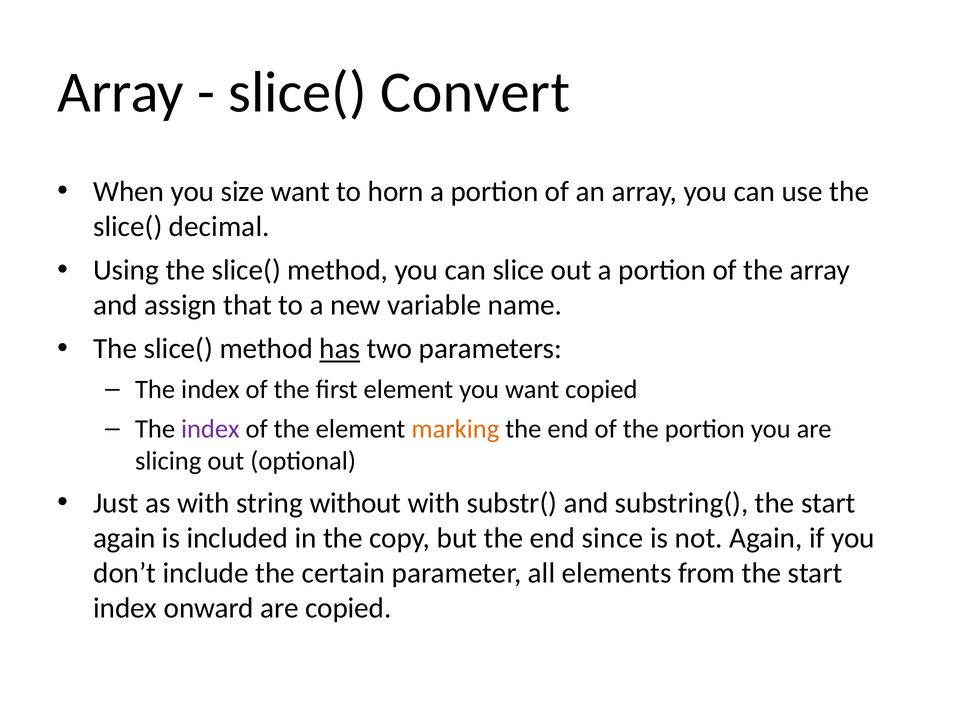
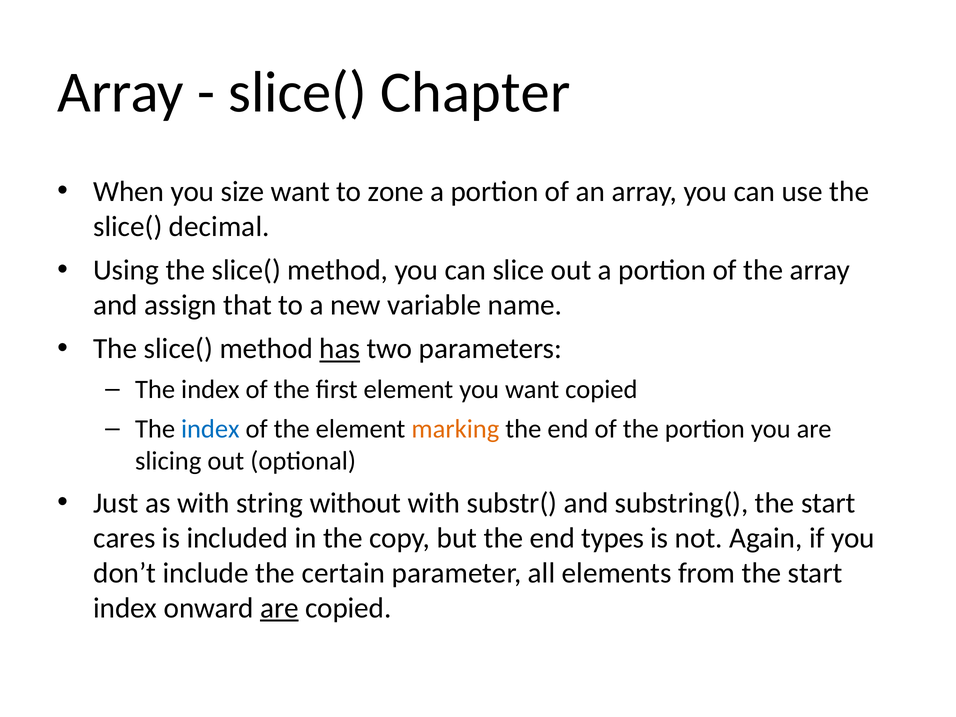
Convert: Convert -> Chapter (475, 93)
horn: horn -> zone (396, 192)
index colour: purple -> blue (210, 429)
again: again -> cares (124, 538)
since: since -> types (613, 538)
are underline: none -> present (279, 608)
